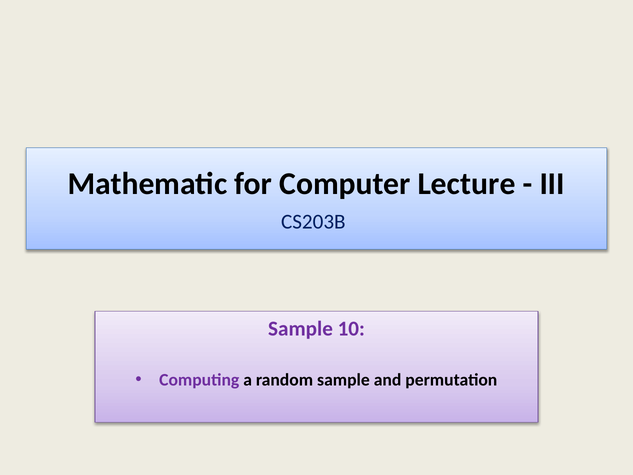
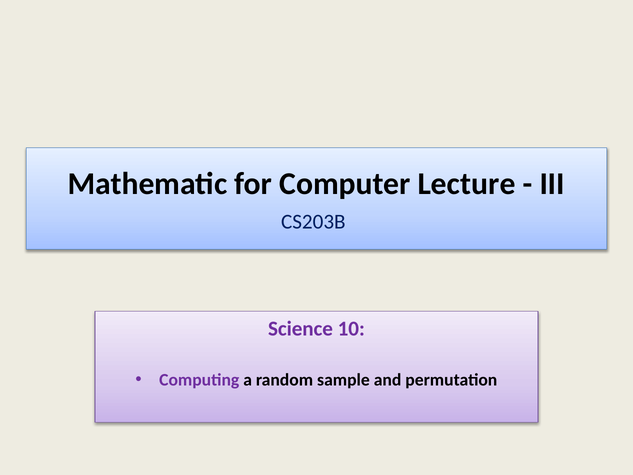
Sample: Sample -> Science (301, 329)
